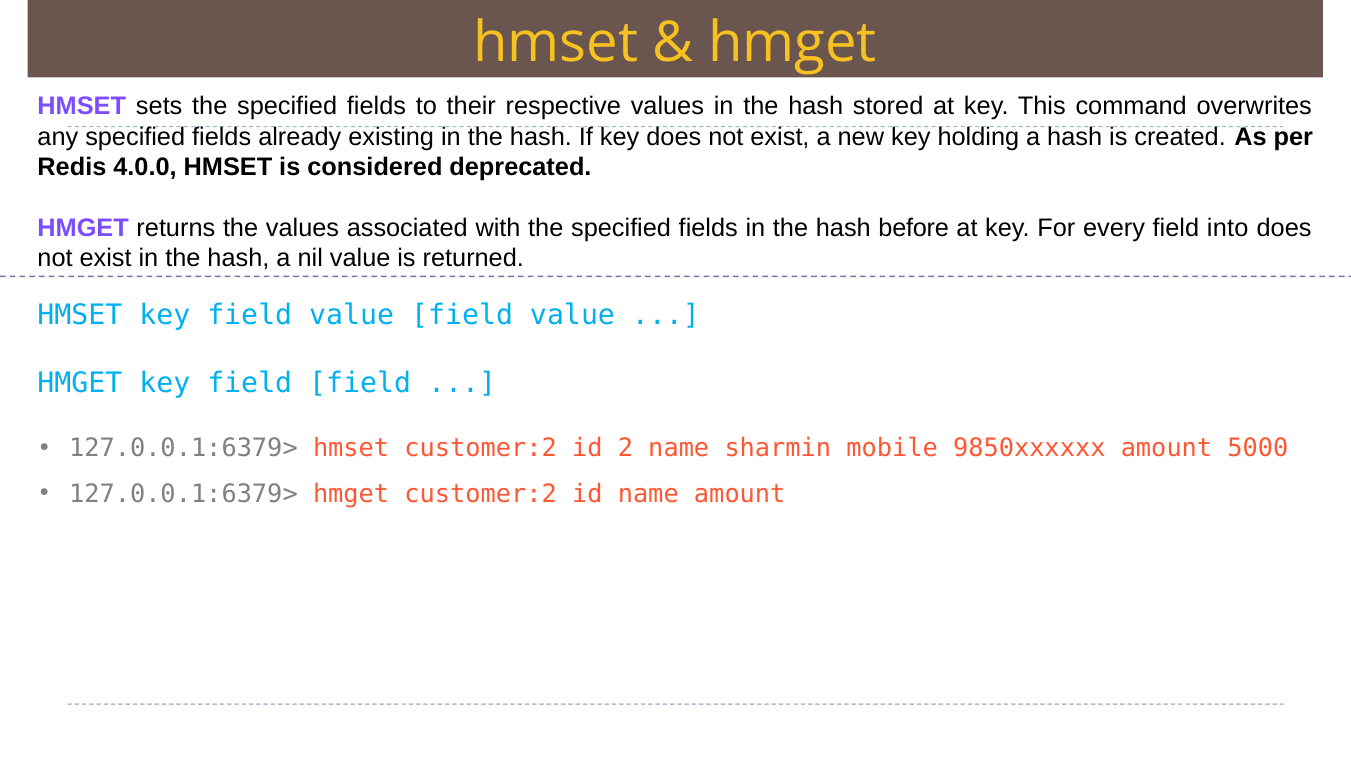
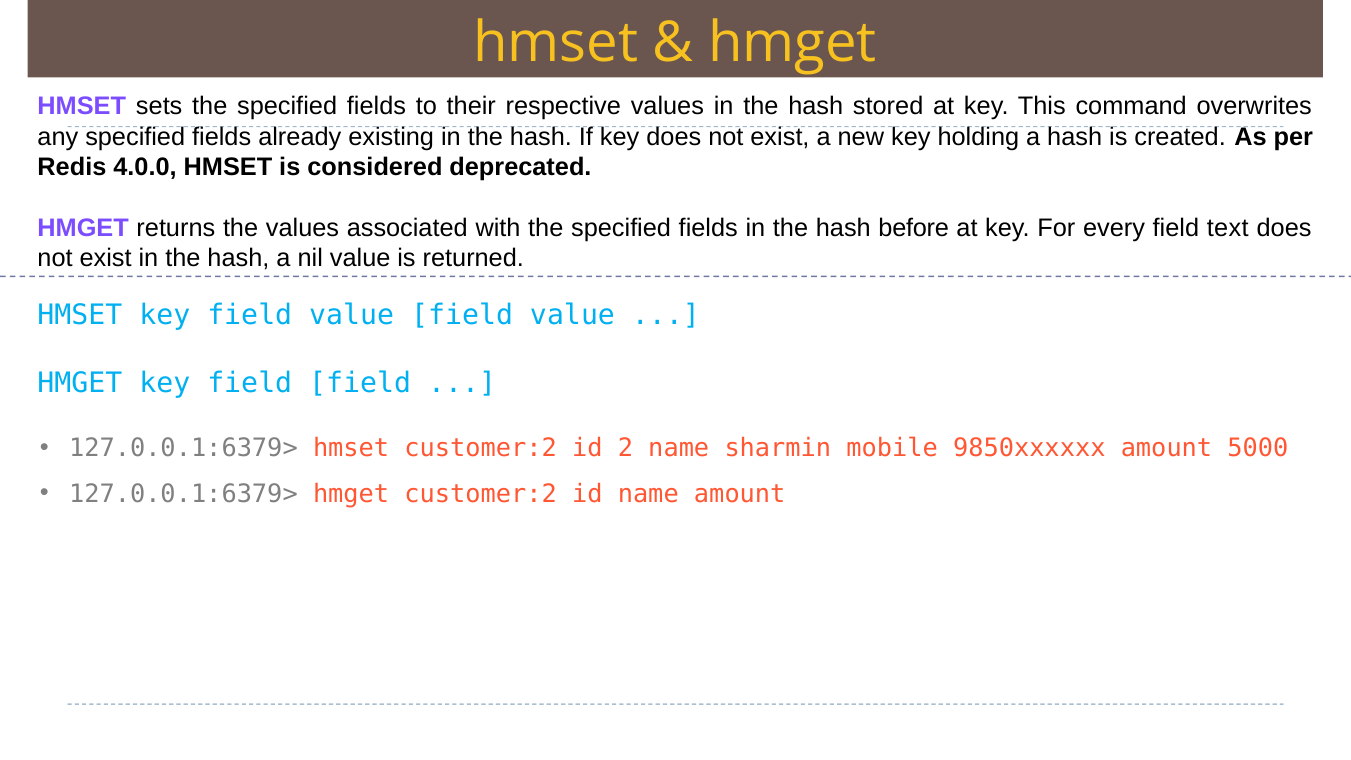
into: into -> text (1228, 228)
